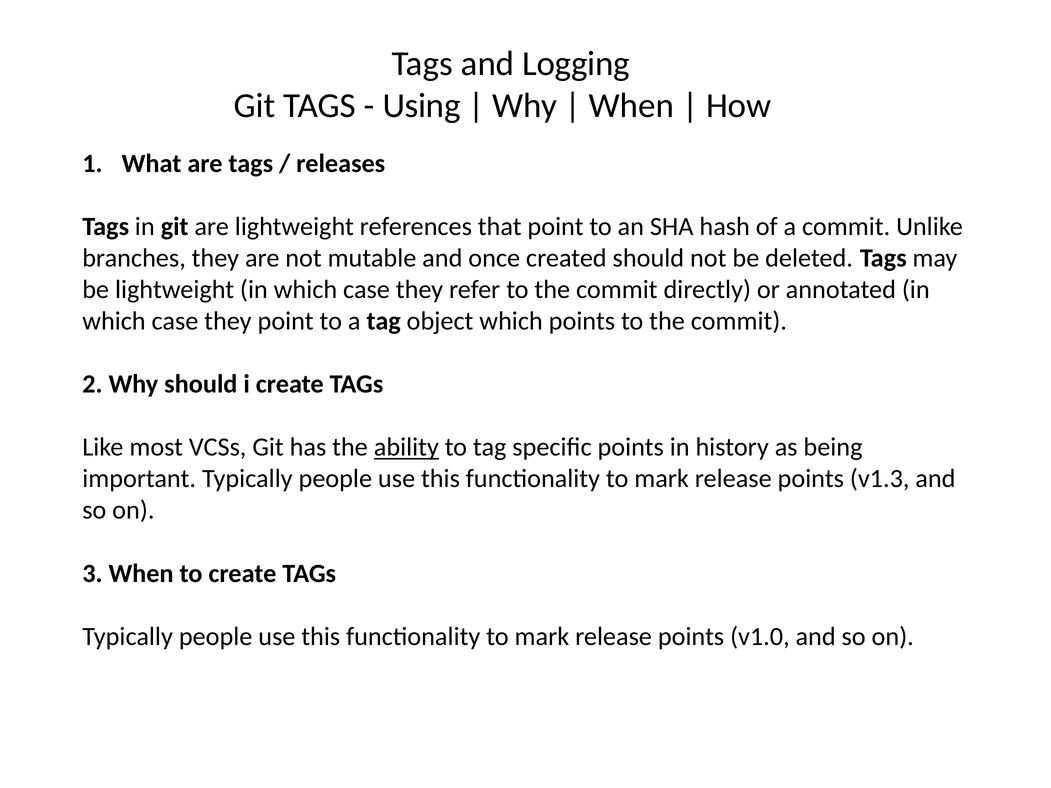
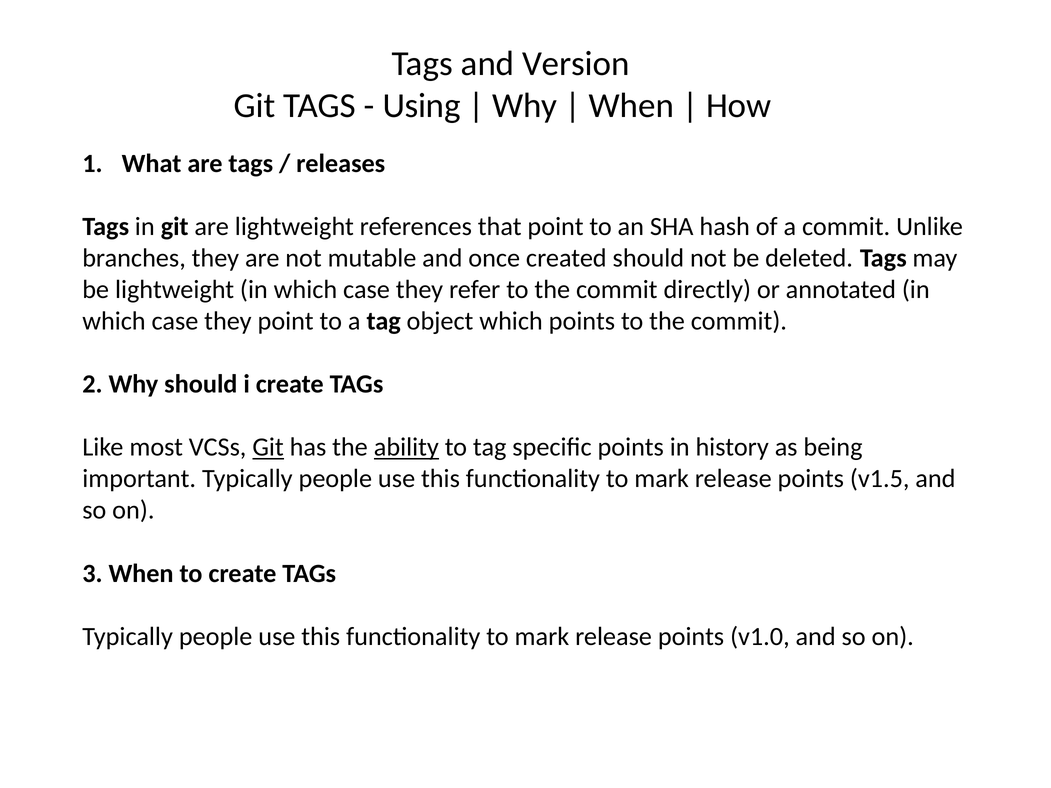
Logging: Logging -> Version (576, 64)
Git underline: none -> present (268, 447)
v1.3: v1.3 -> v1.5 (880, 479)
